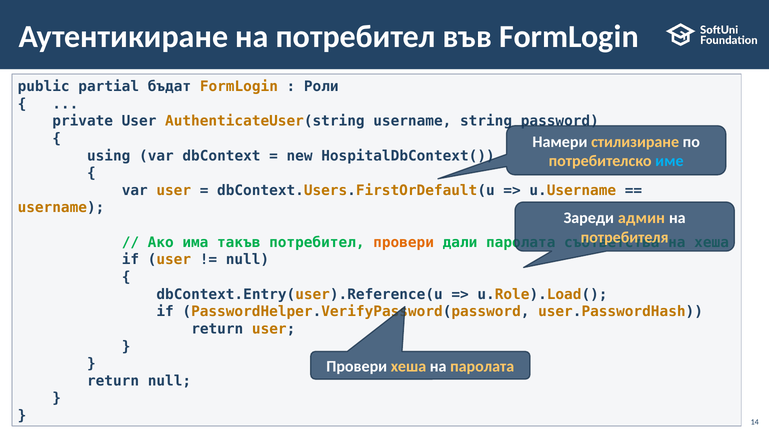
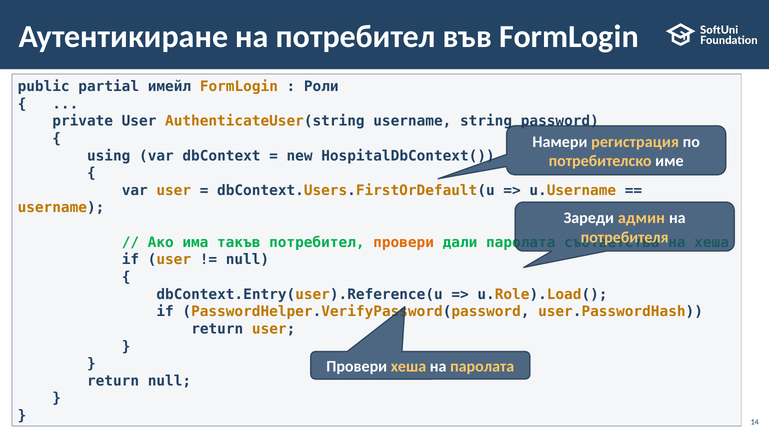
бъдат: бъдат -> имейл (169, 86)
стилизиране: стилизиране -> регистрация (635, 142)
име colour: light blue -> white (669, 161)
